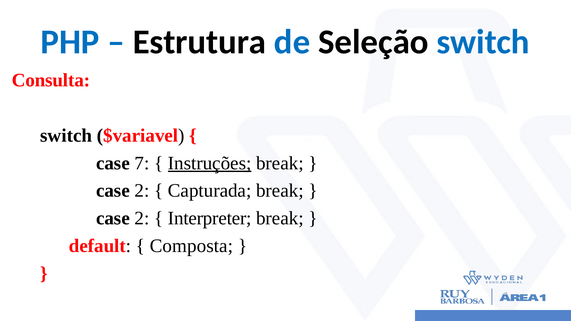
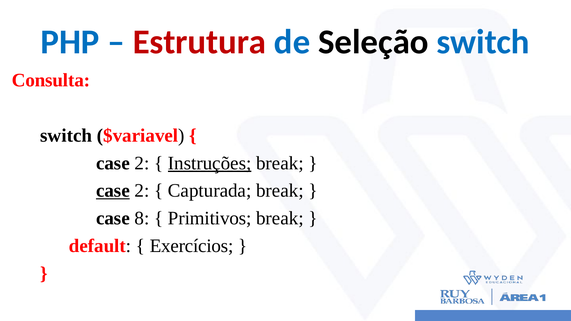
Estrutura colour: black -> red (199, 42)
7: 7 -> 2 (142, 163)
case underline: none -> present (113, 191)
2: 2 -> 8 (142, 218)
Interpreter: Interpreter -> Primitivos (210, 218)
Composta: Composta -> Exercícios (192, 246)
